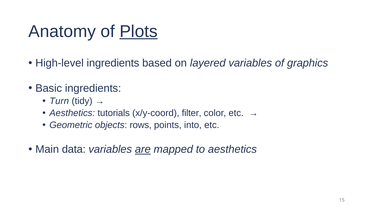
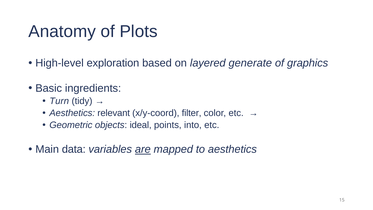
Plots underline: present -> none (139, 31)
High-level ingredients: ingredients -> exploration (113, 63)
layered variables: variables -> generate (250, 63)
tutorials: tutorials -> relevant (114, 113)
rows: rows -> ideal (141, 125)
